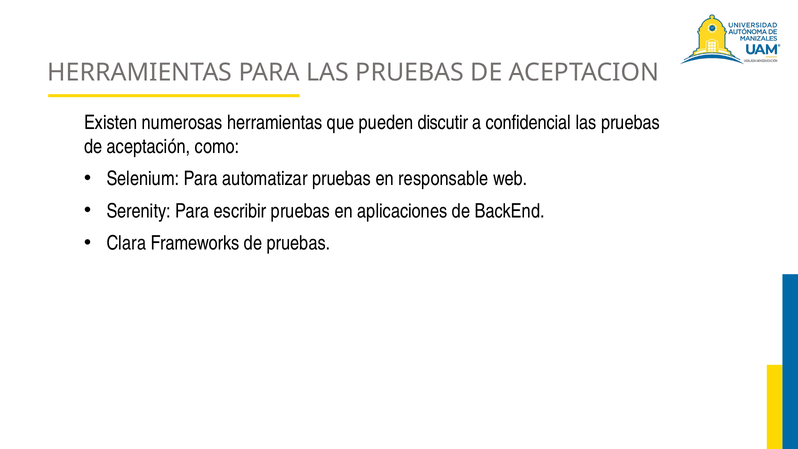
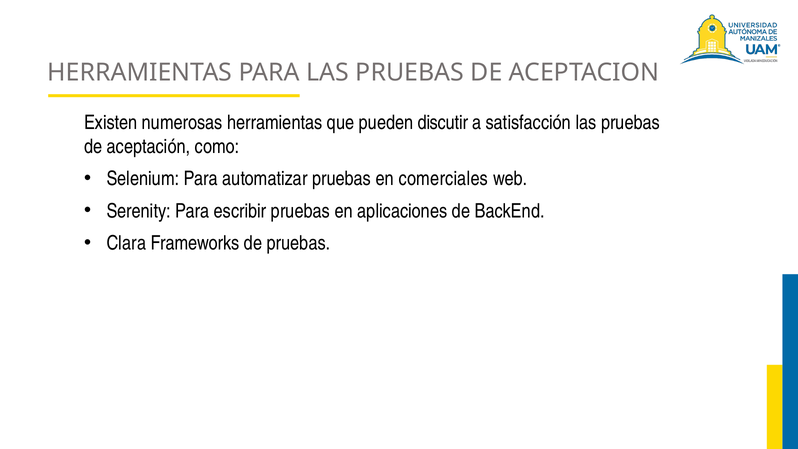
confidencial: confidencial -> satisfacción (528, 122)
responsable: responsable -> comerciales (443, 179)
